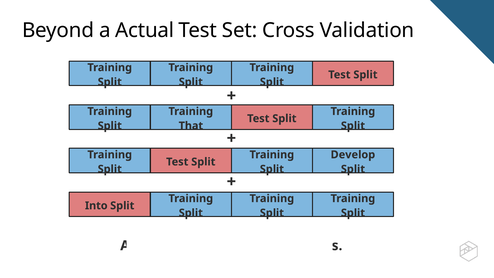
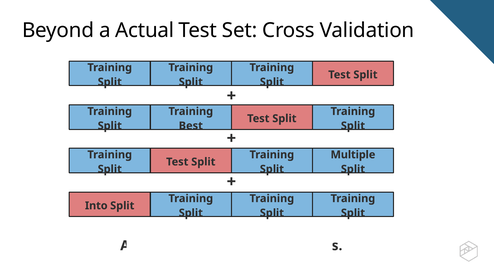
That: That -> Best (191, 126)
Develop: Develop -> Multiple (353, 155)
